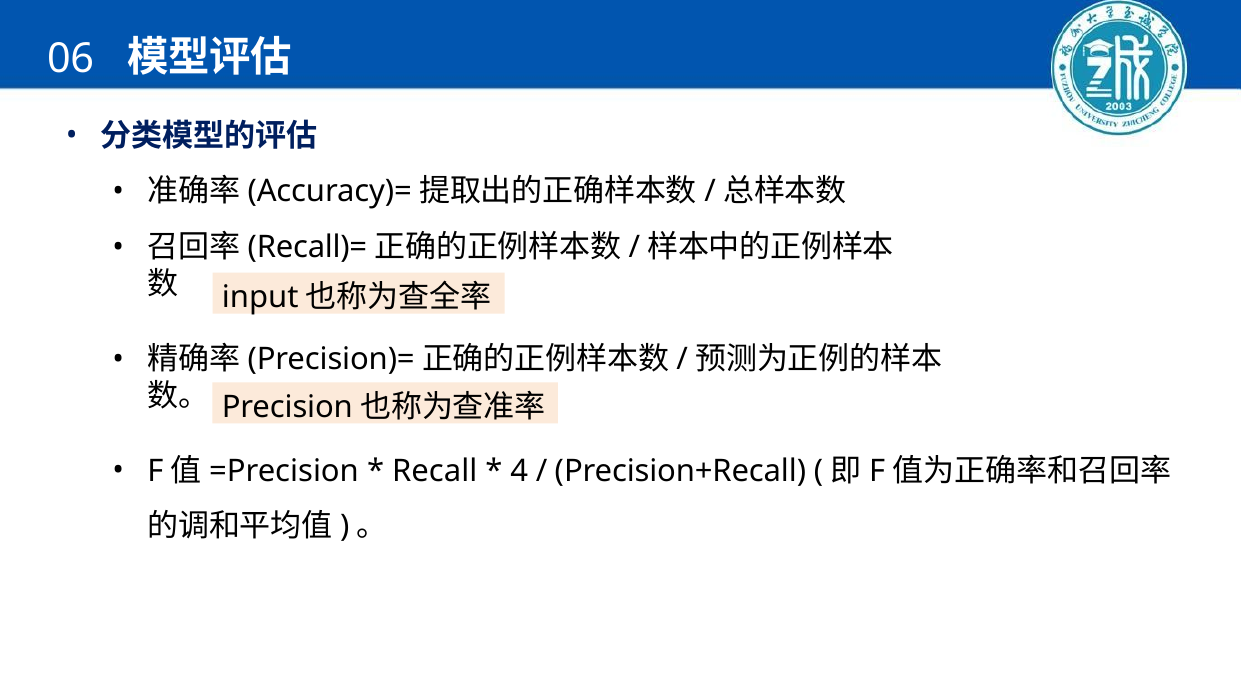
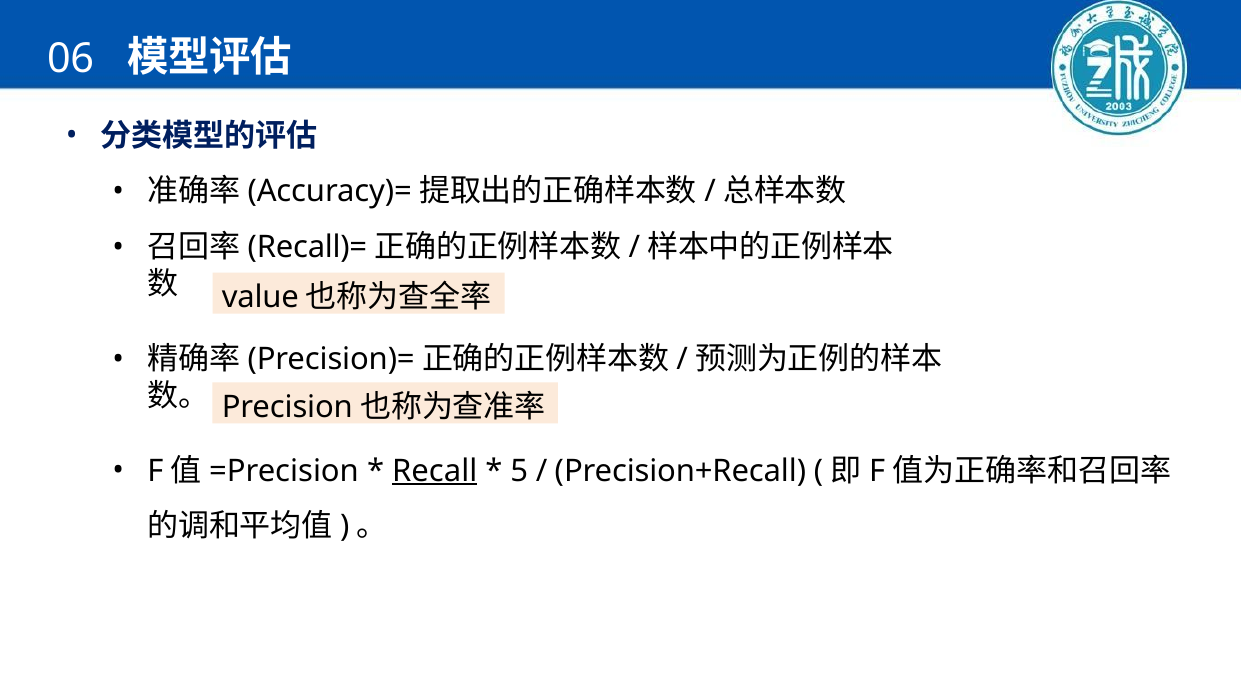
input: input -> value (260, 297)
Recall underline: none -> present (435, 471)
4: 4 -> 5 (519, 471)
